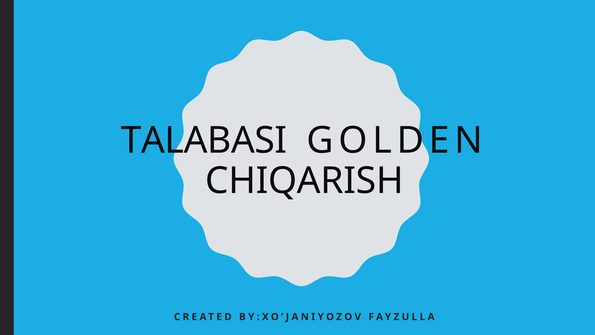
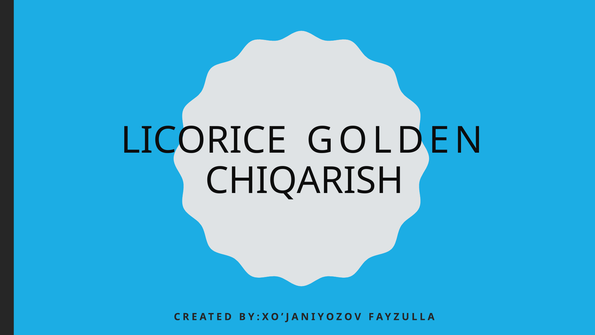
TALABASI: TALABASI -> LICORICE (204, 141)
